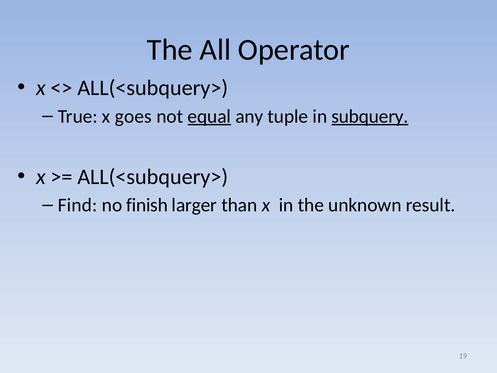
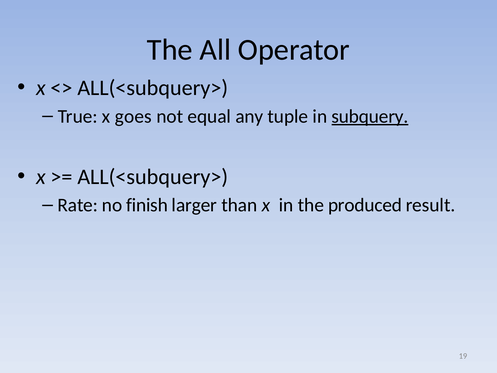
equal underline: present -> none (209, 116)
Find: Find -> Rate (78, 205)
unknown: unknown -> produced (365, 205)
